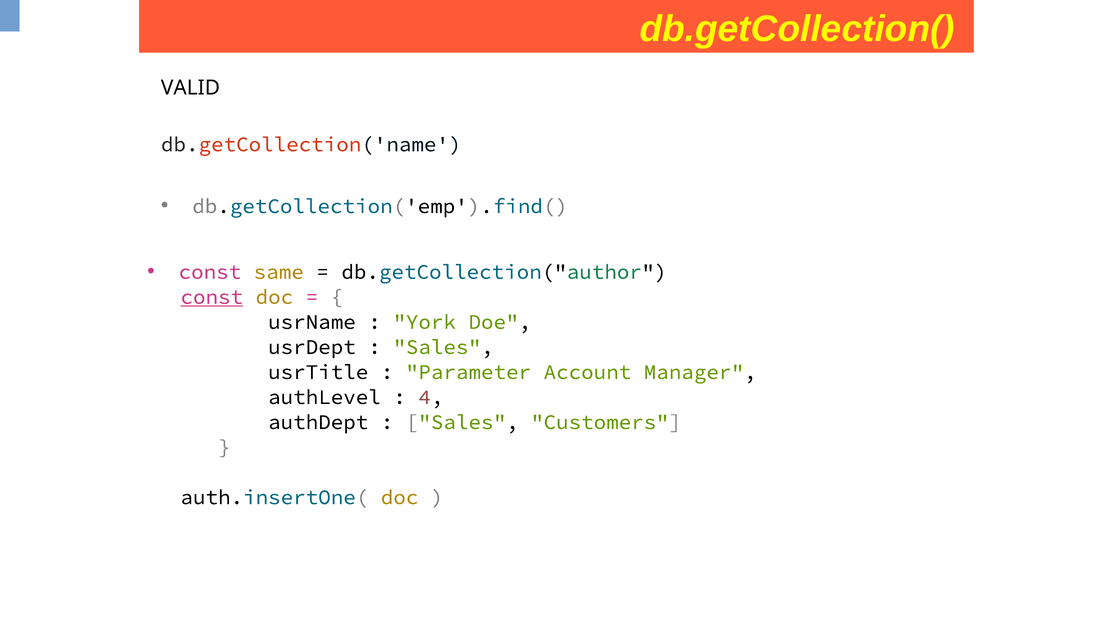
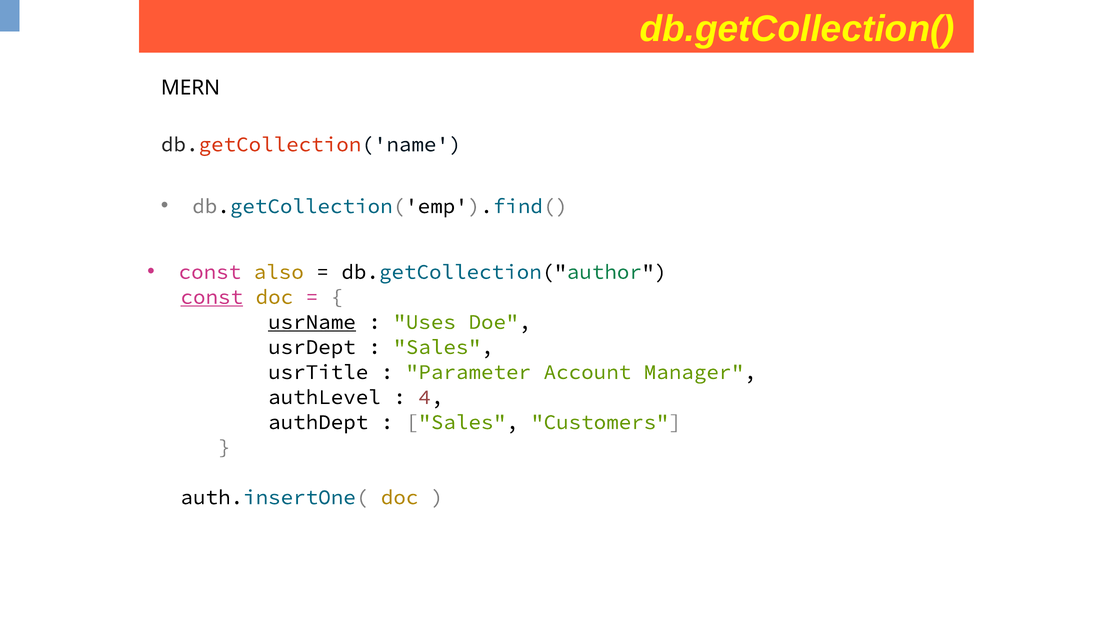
VALID: VALID -> MERN (191, 88)
same: same -> also (279, 272)
usrName underline: none -> present (312, 322)
York: York -> Uses (425, 322)
